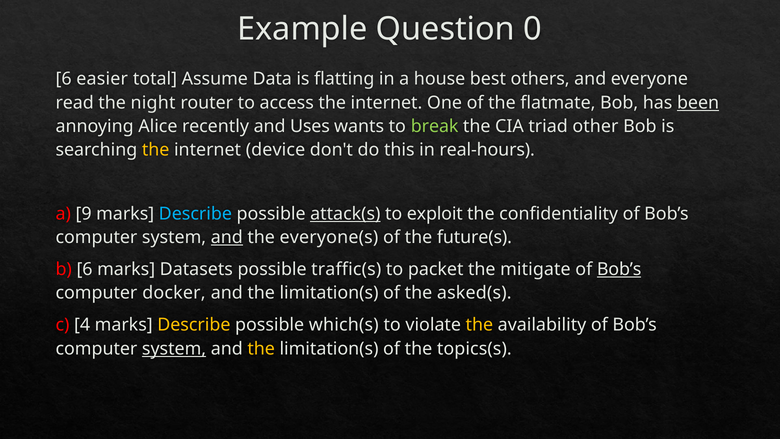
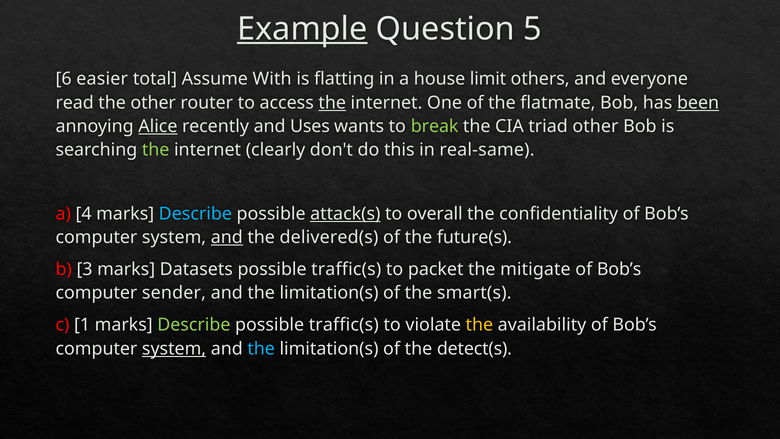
Example underline: none -> present (302, 29)
0: 0 -> 5 (533, 29)
Data: Data -> With (272, 79)
best: best -> limit (488, 79)
the night: night -> other (153, 103)
the underline: none -> present (332, 103)
Alice underline: none -> present (158, 126)
the colour: yellow -> light green (156, 150)
device: device -> clearly (276, 150)
real-hours: real-hours -> real-same (487, 150)
9: 9 -> 4 (84, 214)
exploit: exploit -> overall (435, 214)
everyone(s: everyone(s -> delivered(s (329, 237)
b 6: 6 -> 3 (85, 269)
Bob’s underline: present -> none (619, 269)
docker: docker -> sender (174, 293)
asked(s: asked(s -> smart(s (474, 293)
4: 4 -> 1 (82, 325)
Describe colour: yellow -> light green (194, 325)
which(s: which(s -> traffic(s (344, 325)
the colour: yellow -> light blue (261, 348)
topics(s: topics(s -> detect(s (474, 348)
